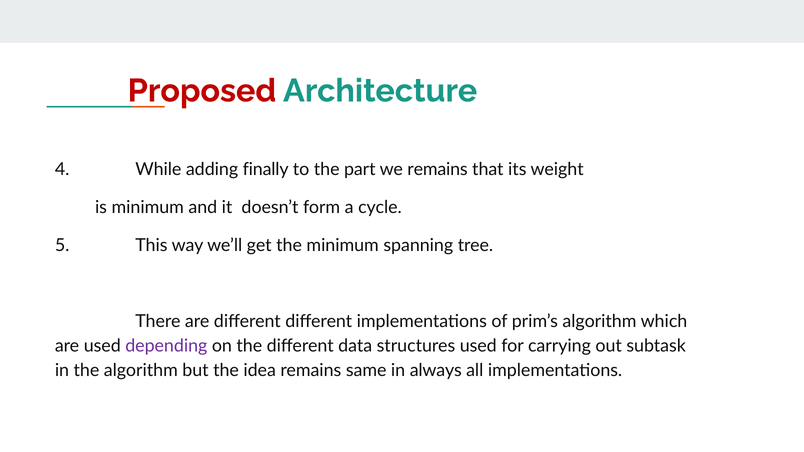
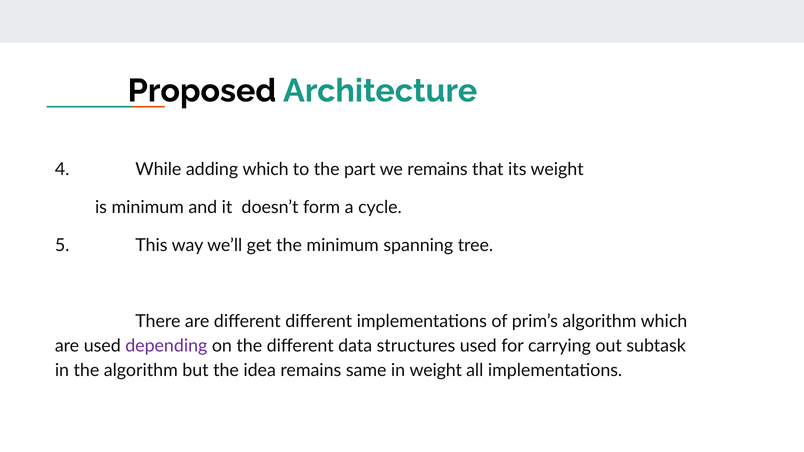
Proposed colour: red -> black (202, 91)
adding finally: finally -> which (266, 169)
in always: always -> weight (436, 371)
